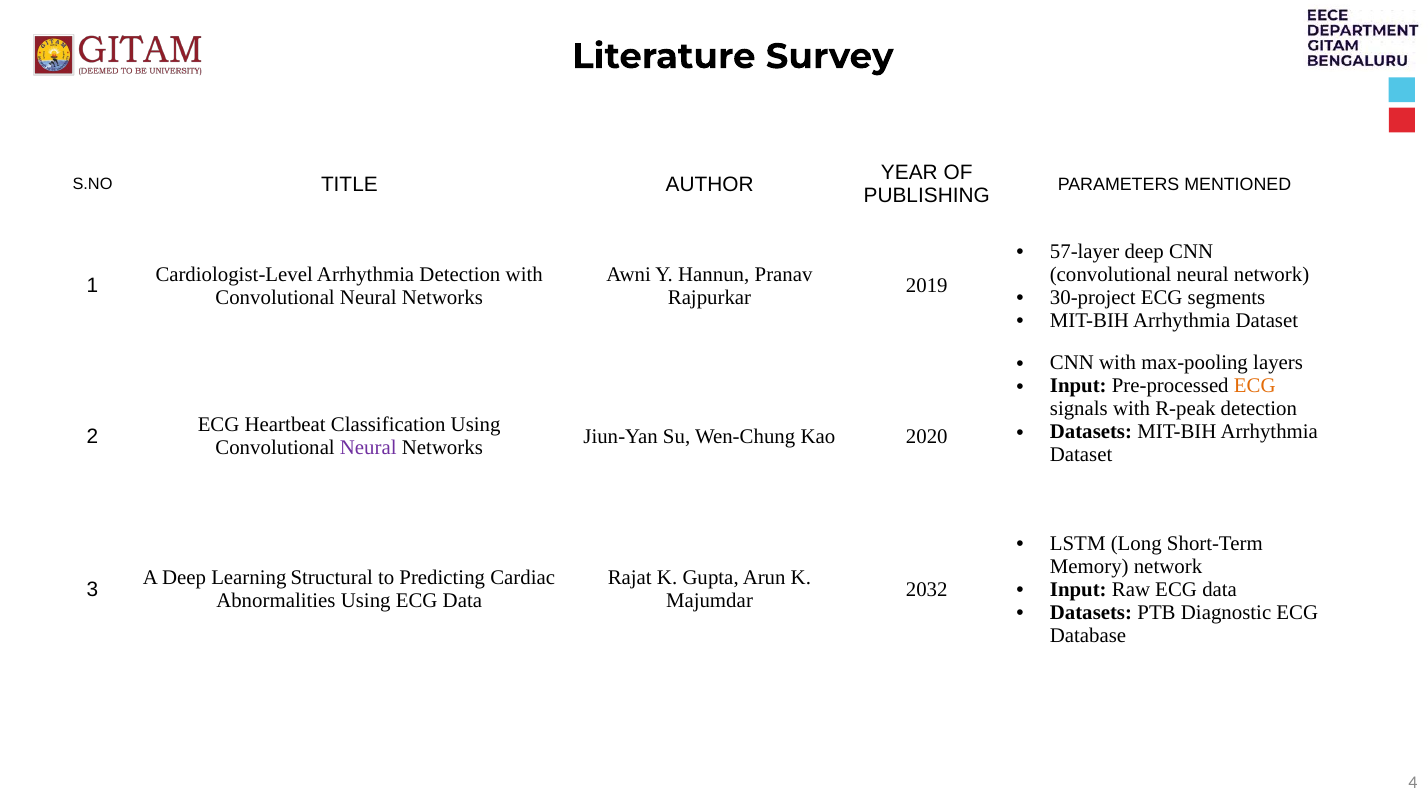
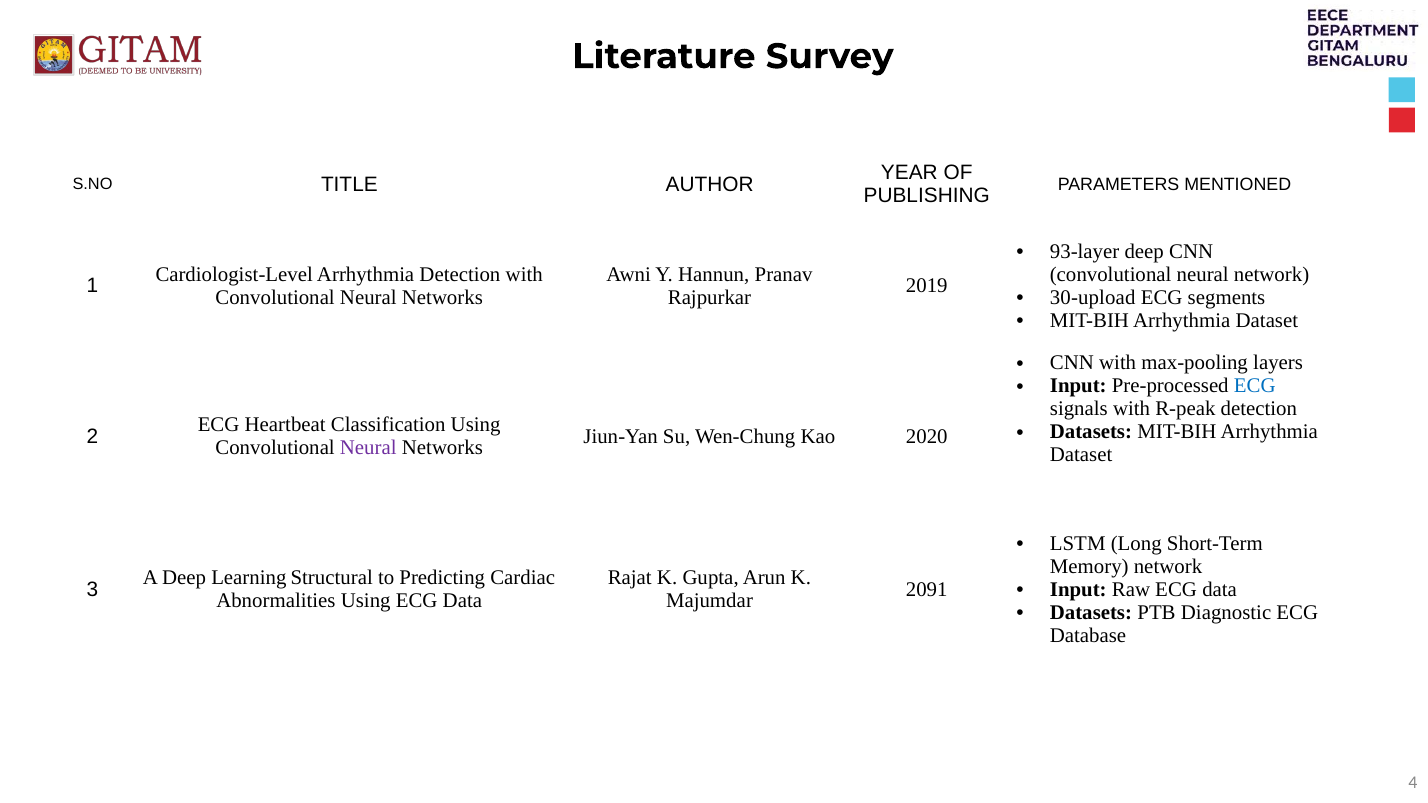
57-layer: 57-layer -> 93-layer (1085, 251)
30-project: 30-project -> 30-upload (1093, 297)
ECG colour: orange -> blue (1255, 386)
2032: 2032 -> 2091 (927, 590)
